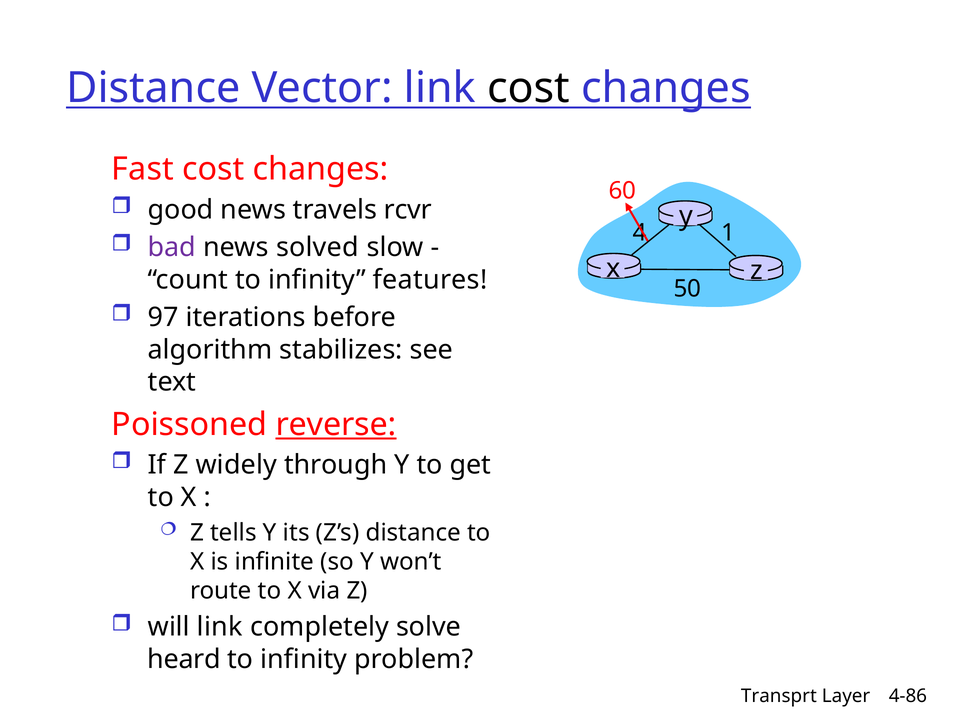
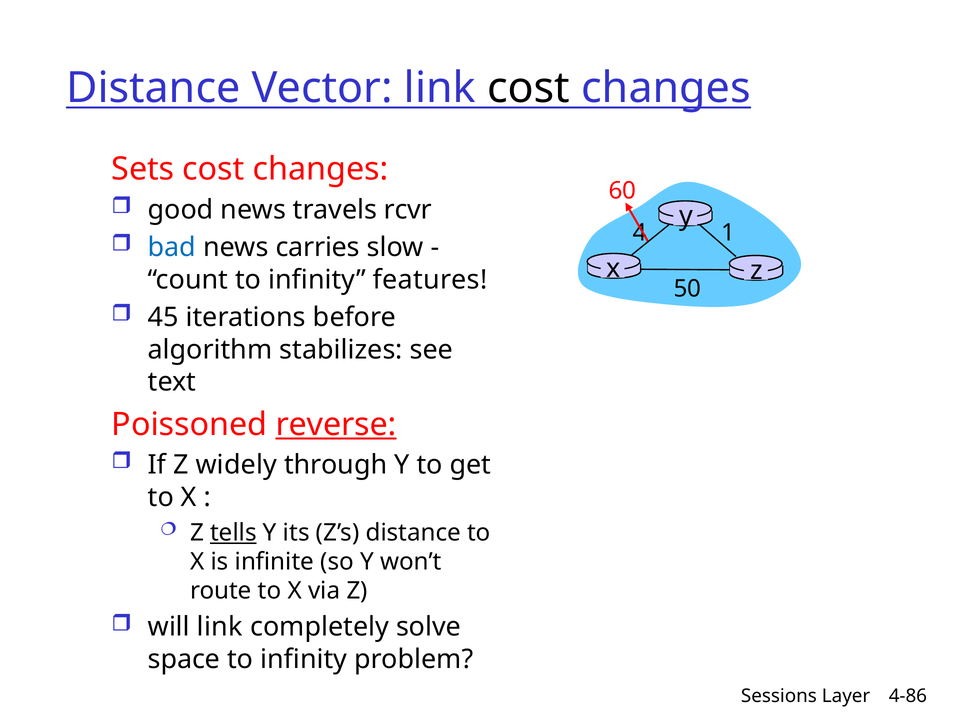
Fast: Fast -> Sets (143, 169)
bad colour: purple -> blue (172, 247)
solved: solved -> carries (318, 247)
97: 97 -> 45 (163, 317)
tells underline: none -> present (233, 532)
heard: heard -> space (184, 659)
Transprt: Transprt -> Sessions (779, 696)
